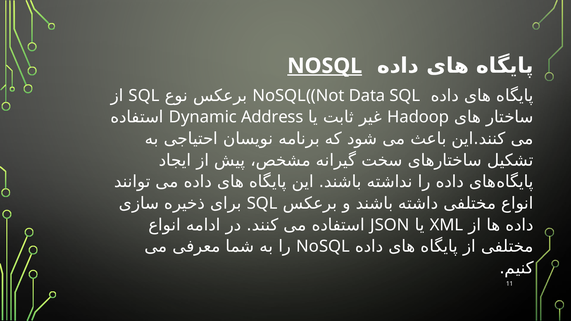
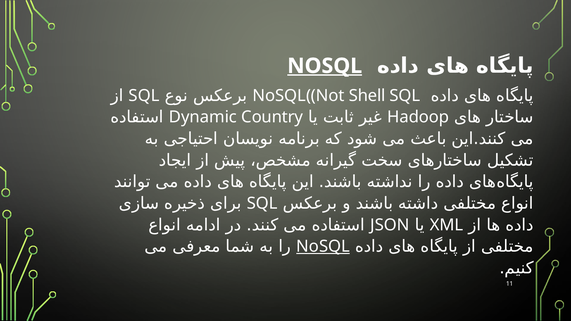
Data: Data -> Shell (367, 96)
Address: Address -> Country (272, 117)
NoSQL underline: none -> present (323, 247)
